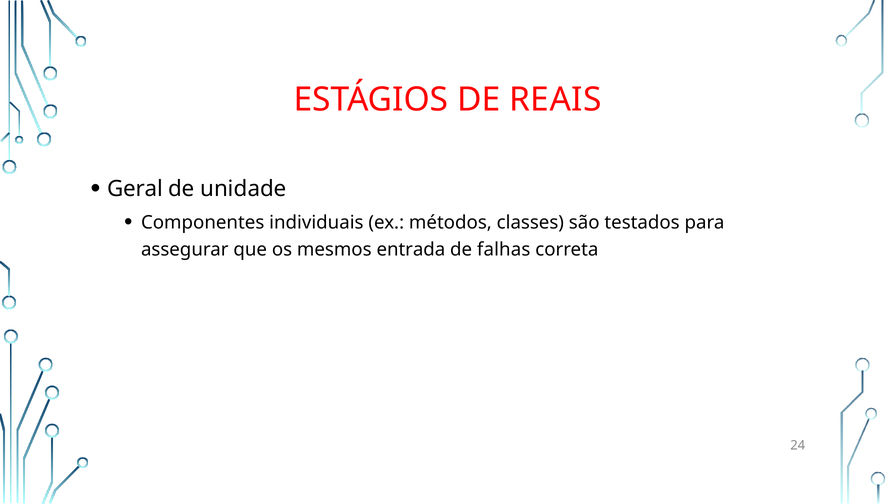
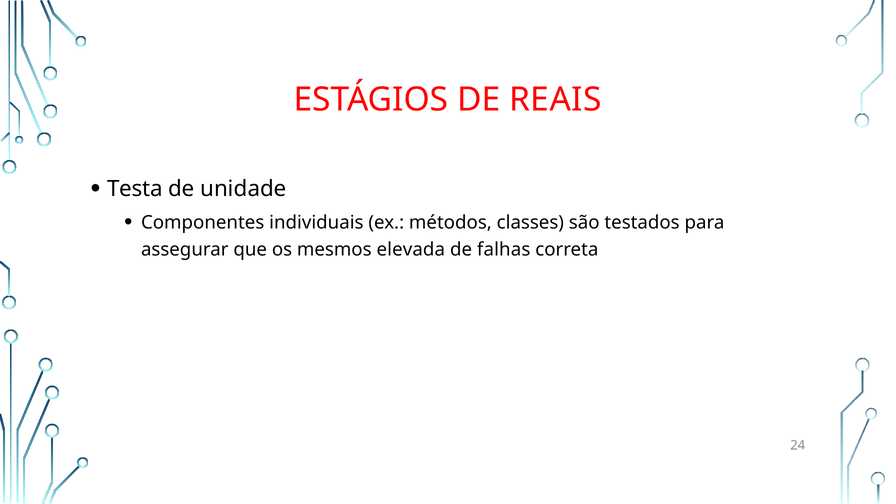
Geral: Geral -> Testa (135, 189)
entrada: entrada -> elevada (411, 249)
